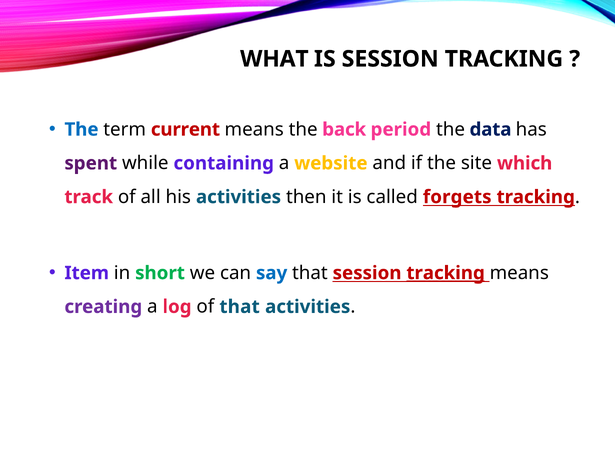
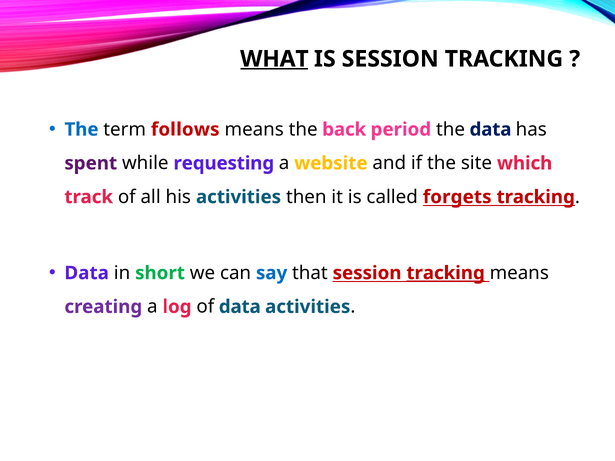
WHAT underline: none -> present (274, 59)
current: current -> follows (185, 130)
containing: containing -> requesting (224, 163)
Item: Item -> Data (87, 273)
of that: that -> data (240, 307)
